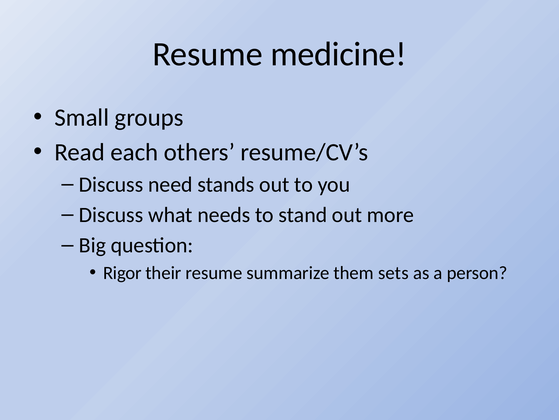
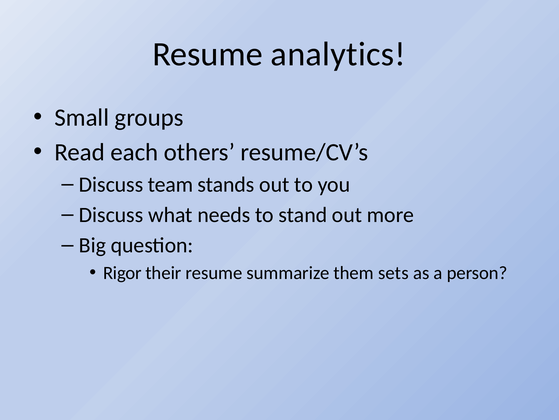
medicine: medicine -> analytics (338, 54)
need: need -> team (170, 184)
